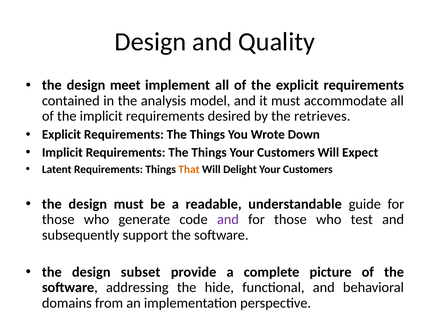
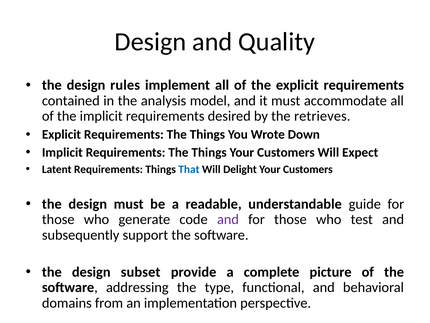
meet: meet -> rules (125, 85)
That colour: orange -> blue (189, 169)
hide: hide -> type (219, 287)
